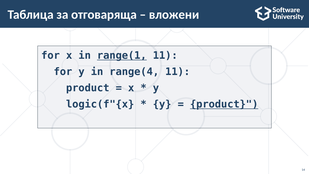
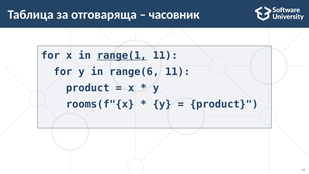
вложени: вложени -> часовник (174, 15)
range(4: range(4 -> range(6 (134, 72)
logic(f"{x: logic(f"{x -> rooms(f"{x (100, 104)
product underline: present -> none (224, 104)
